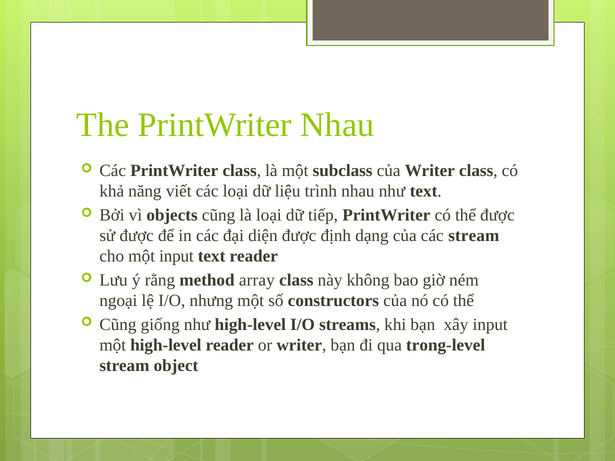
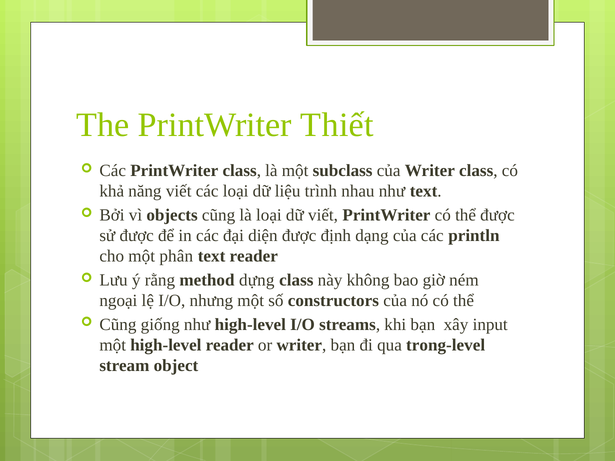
PrintWriter Nhau: Nhau -> Thiết (337, 125)
dữ tiếp: tiếp -> viết (323, 215)
các stream: stream -> println (474, 236)
một input: input -> phân (176, 256)
array: array -> dựng (257, 280)
